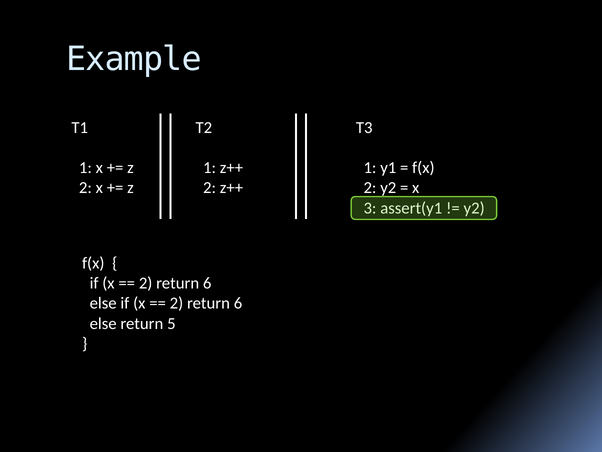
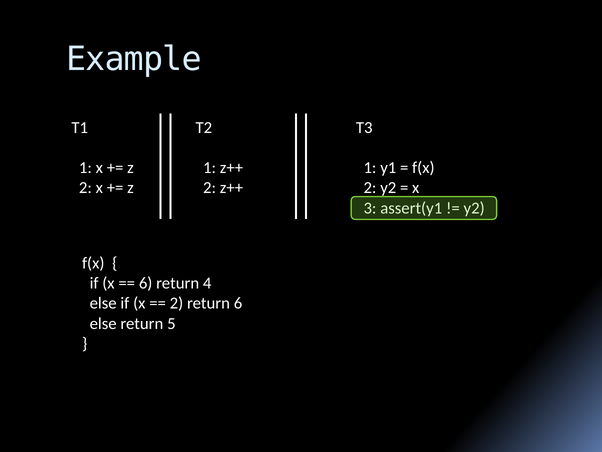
2: 2 -> 6 (146, 283)
6: 6 -> 4 (207, 283)
